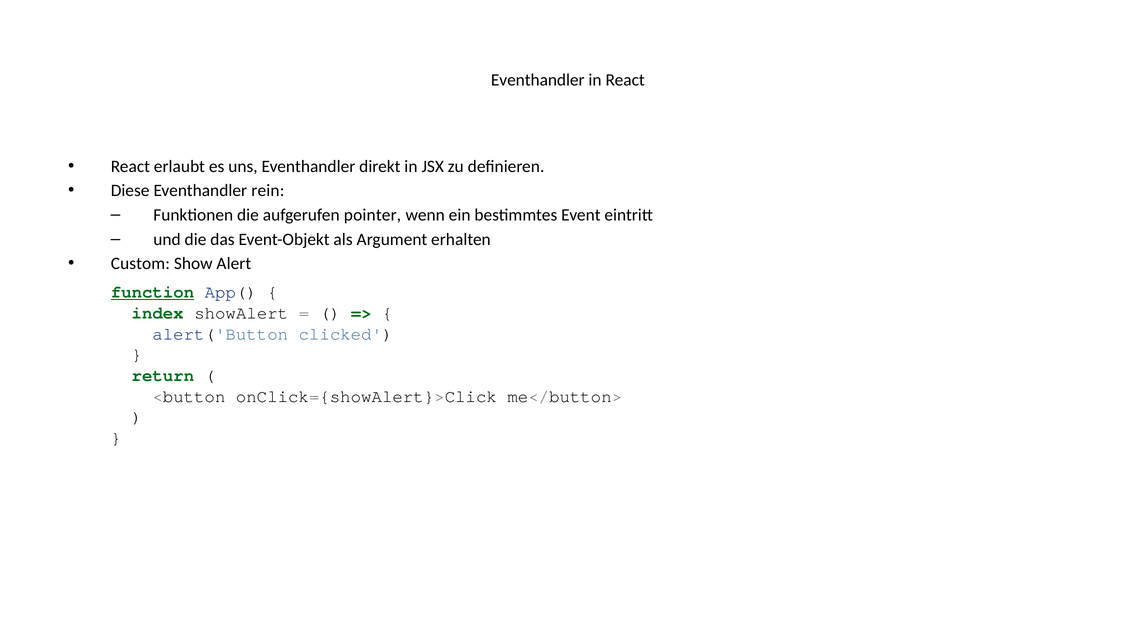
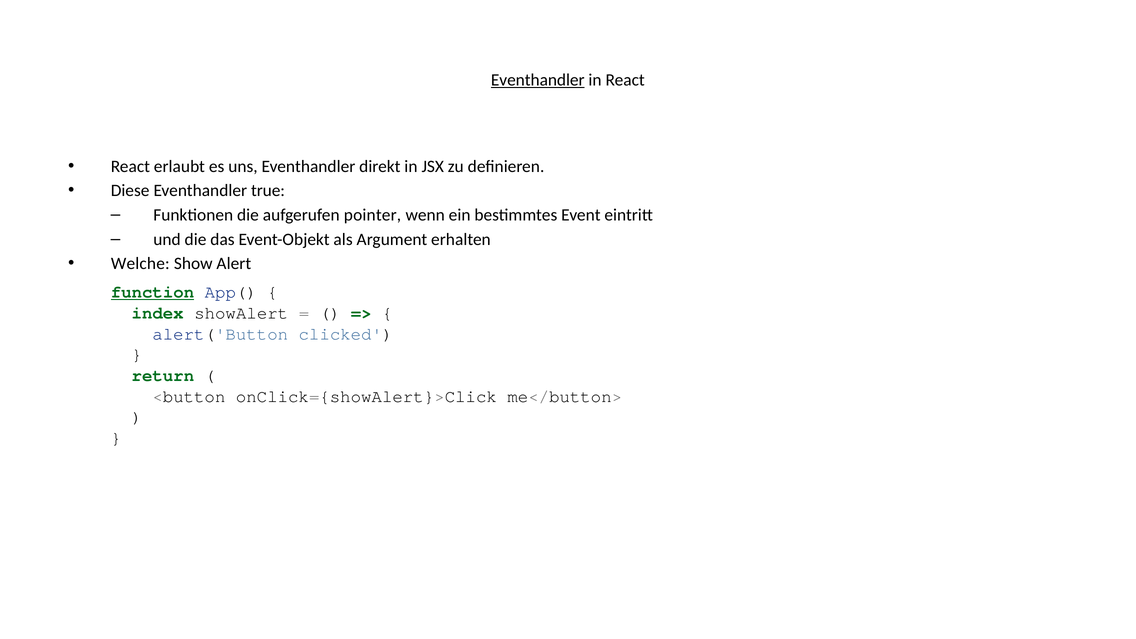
Eventhandler underline: none -> present (538, 80)
rein: rein -> true (268, 191)
Custom: Custom -> Welche (140, 264)
